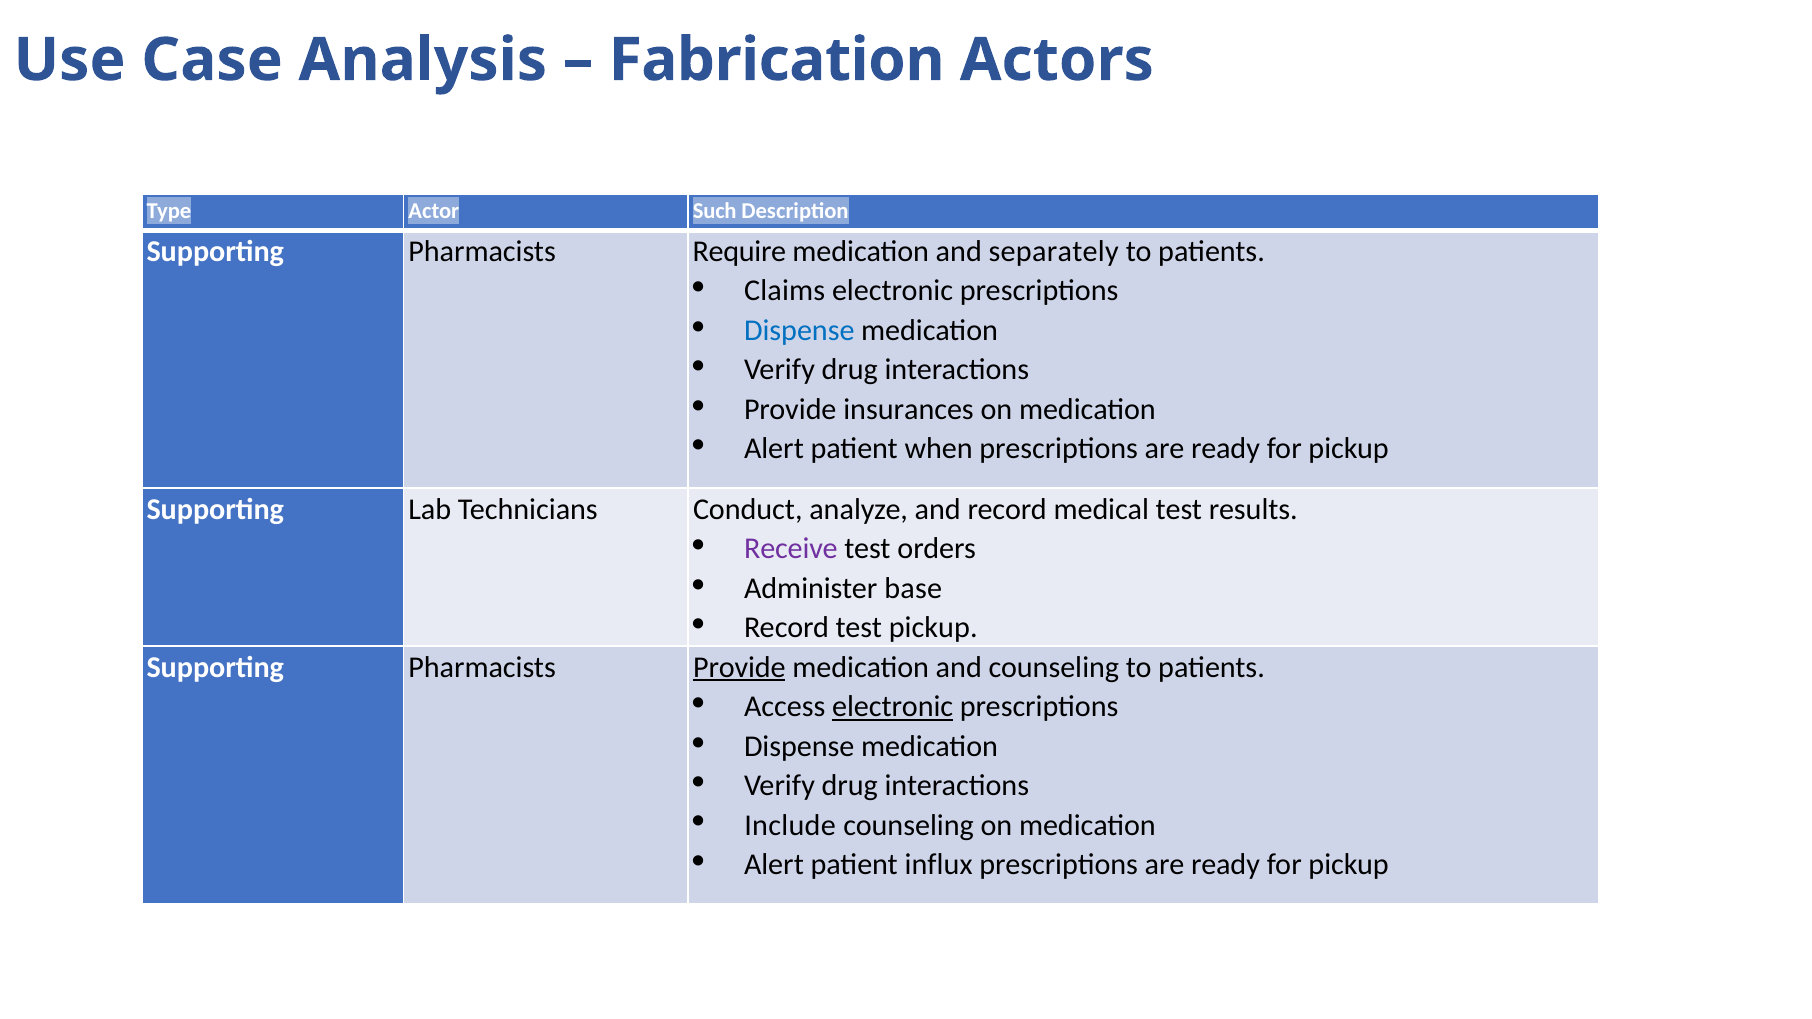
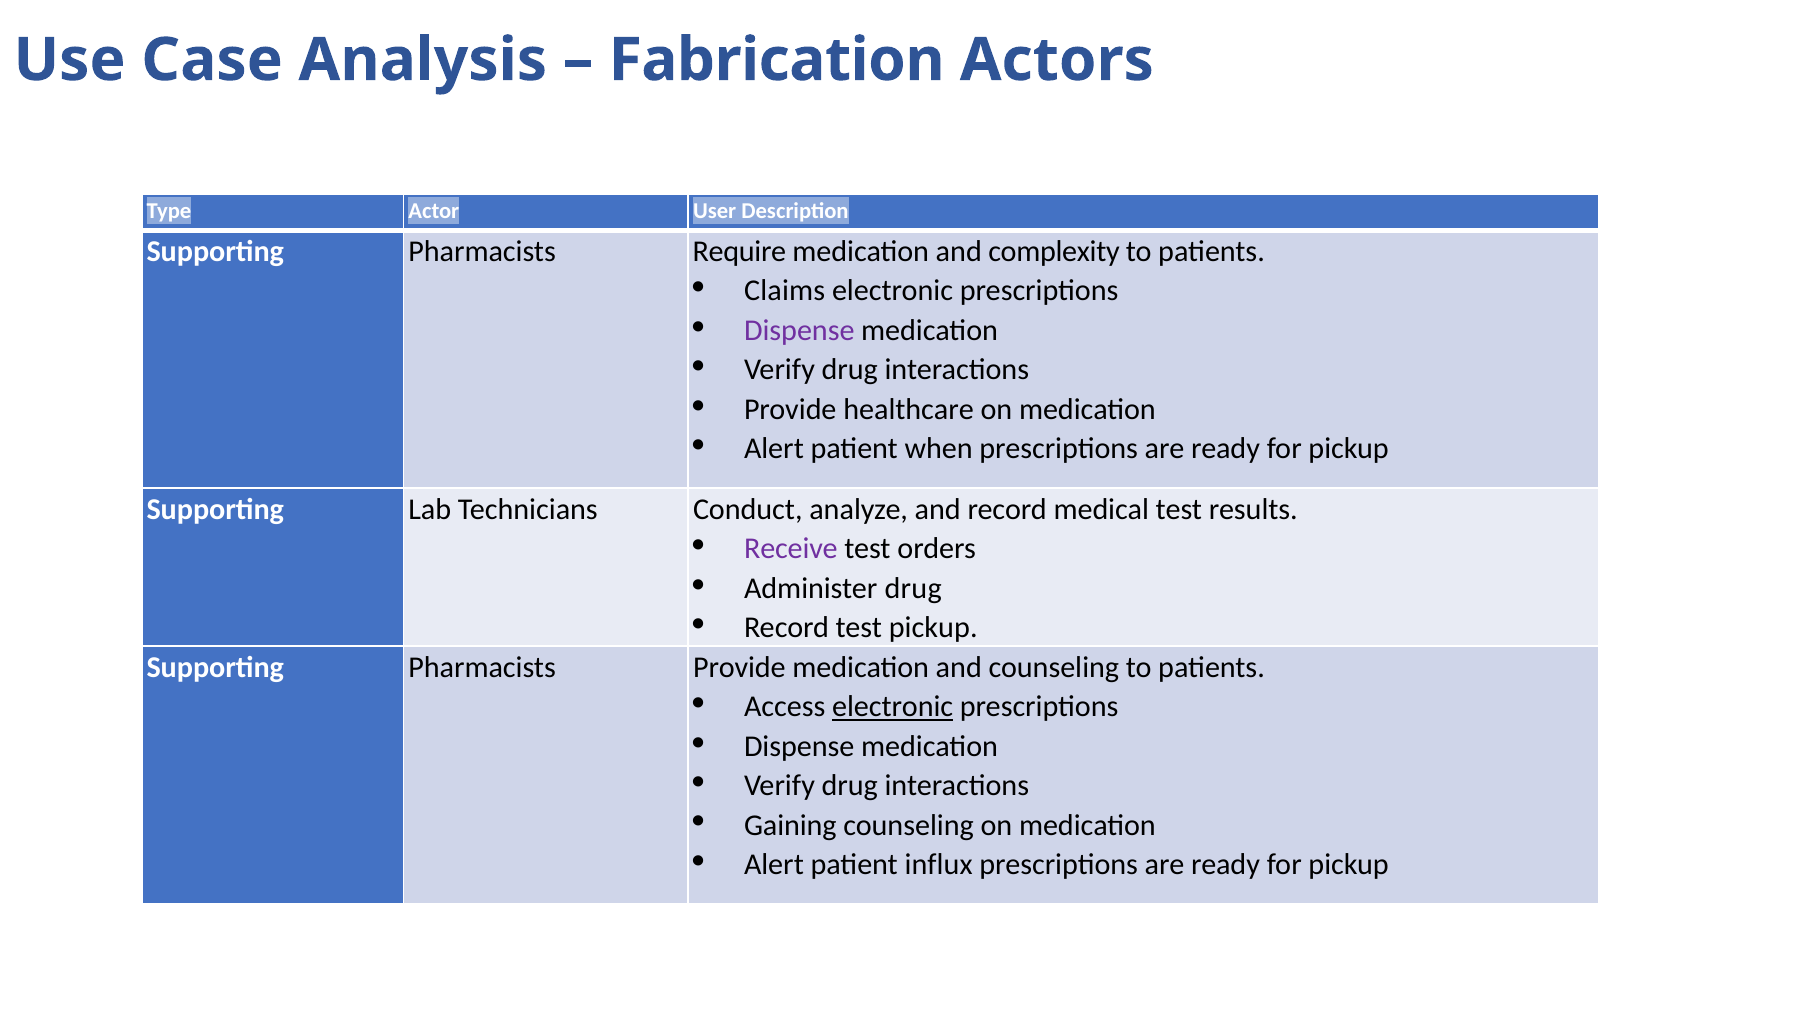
Such: Such -> User (715, 211)
separately: separately -> complexity (1054, 252)
Dispense colour: blue -> purple (799, 330)
insurances: insurances -> healthcare (909, 409)
Administer base: base -> drug (913, 588)
Provide underline: present -> none (739, 668)
Include: Include -> Gaining (790, 825)
